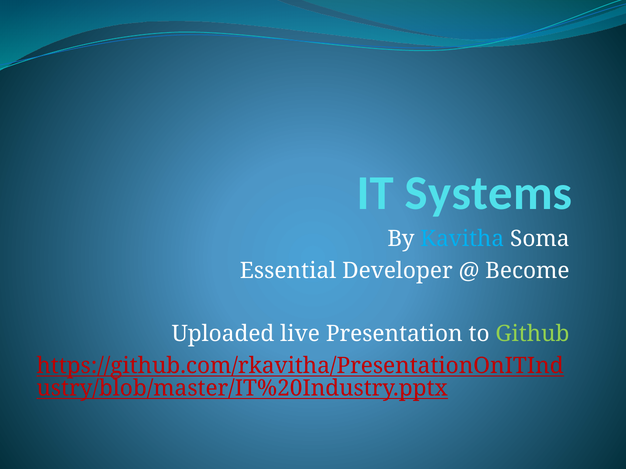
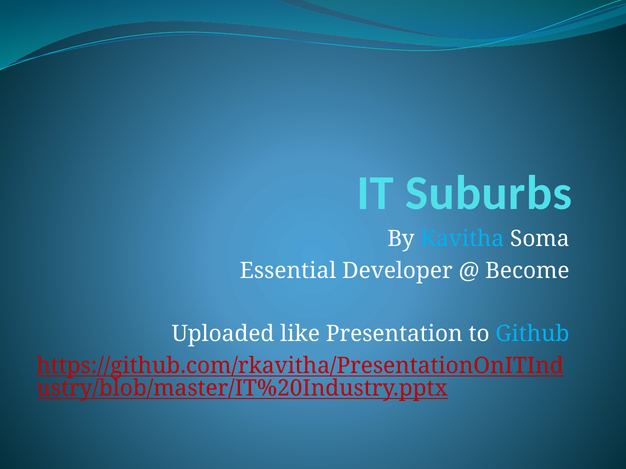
Systems: Systems -> Suburbs (489, 193)
live: live -> like (300, 334)
Github colour: light green -> light blue (532, 334)
